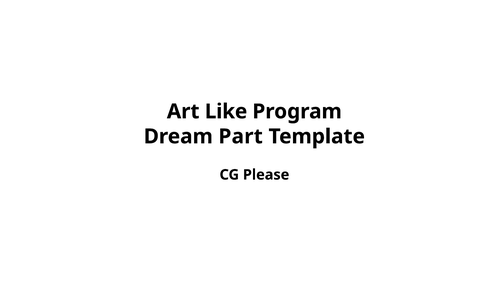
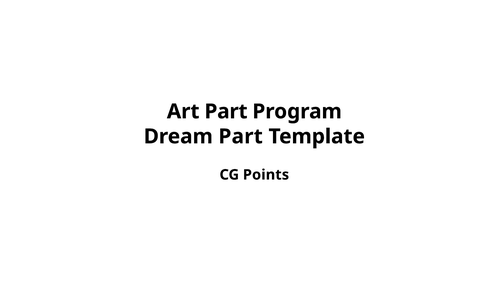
Art Like: Like -> Part (226, 111)
Please: Please -> Points (266, 175)
